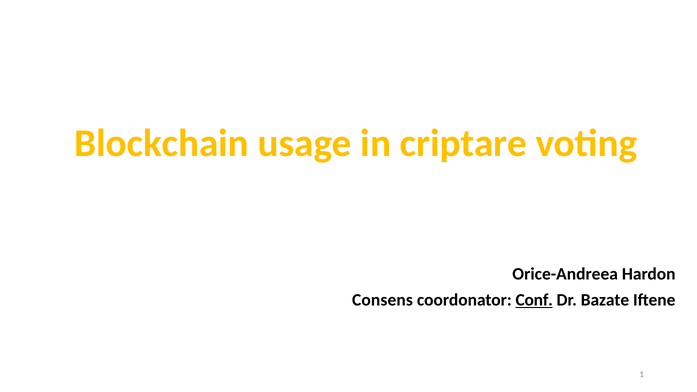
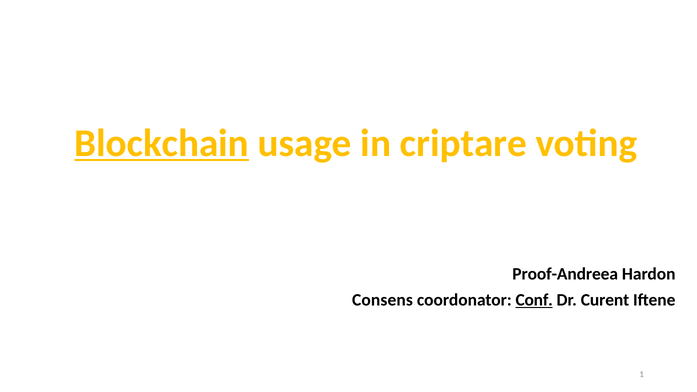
Blockchain underline: none -> present (162, 143)
Orice-Andreea: Orice-Andreea -> Proof-Andreea (565, 274)
Bazate: Bazate -> Curent (605, 300)
